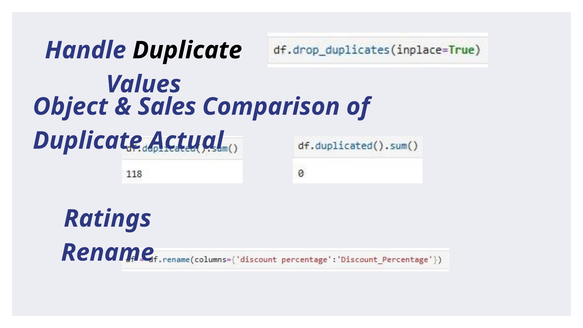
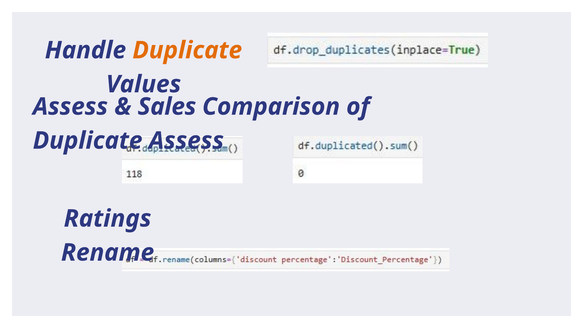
Duplicate colour: black -> orange (187, 50)
Object: Object -> Assess (70, 107)
Duplicate Actual: Actual -> Assess (186, 141)
